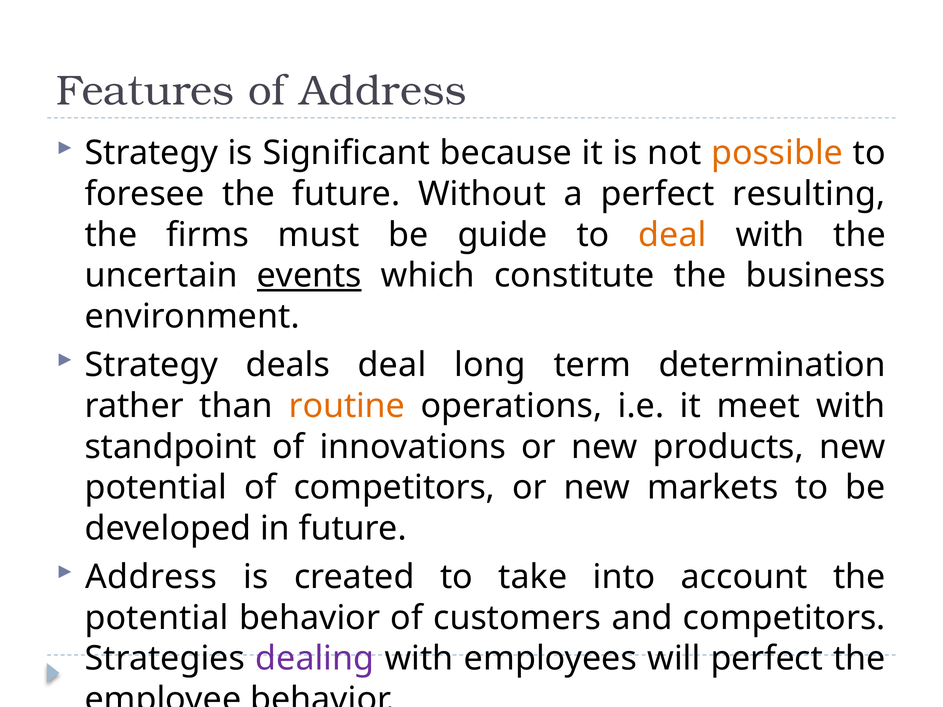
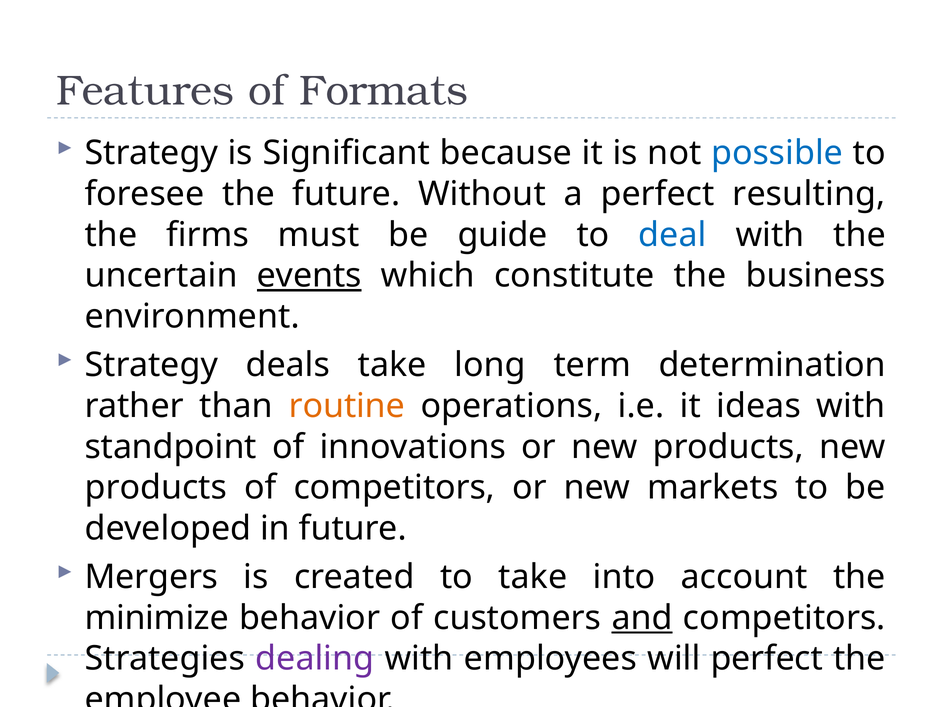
of Address: Address -> Formats (383, 91)
possible colour: orange -> blue (777, 153)
deal colour: orange -> blue (673, 235)
deals deal: deal -> take (392, 365)
meet: meet -> ideas (759, 406)
potential: potential -> products (156, 488)
Address: Address -> Mergers (151, 577)
potential: potential -> minimize (157, 618)
and underline: none -> present (642, 618)
